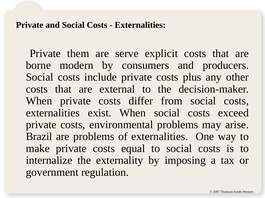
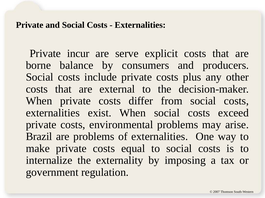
them: them -> incur (78, 54)
modern: modern -> balance (77, 66)
